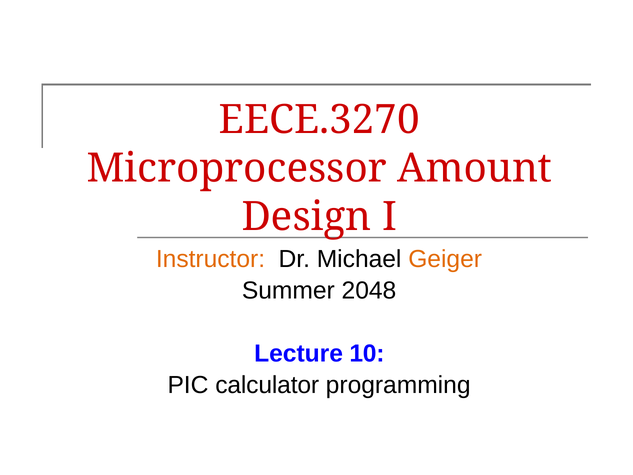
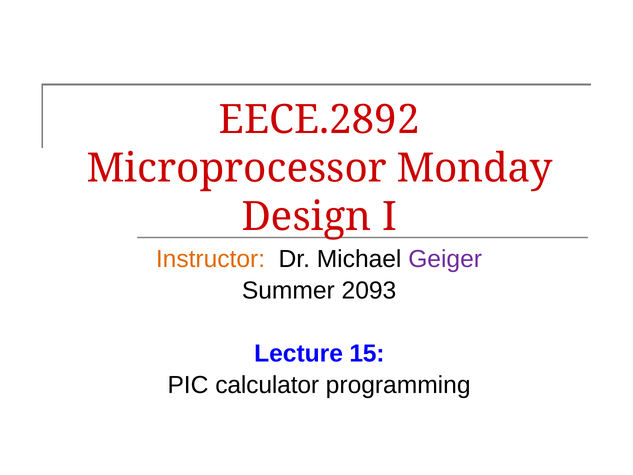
EECE.3270: EECE.3270 -> EECE.2892 (319, 120)
Amount: Amount -> Monday (475, 168)
Geiger colour: orange -> purple (445, 259)
2048: 2048 -> 2093 (369, 291)
10: 10 -> 15 (367, 354)
